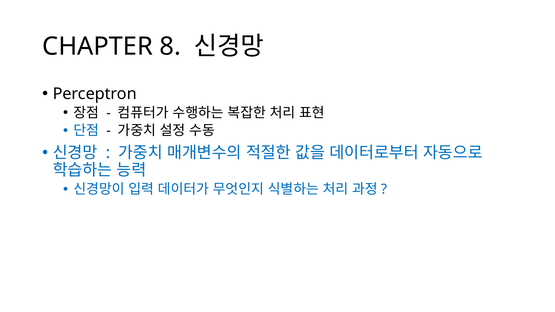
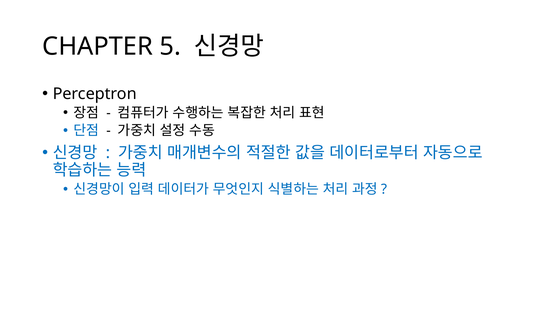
8: 8 -> 5 (170, 47)
